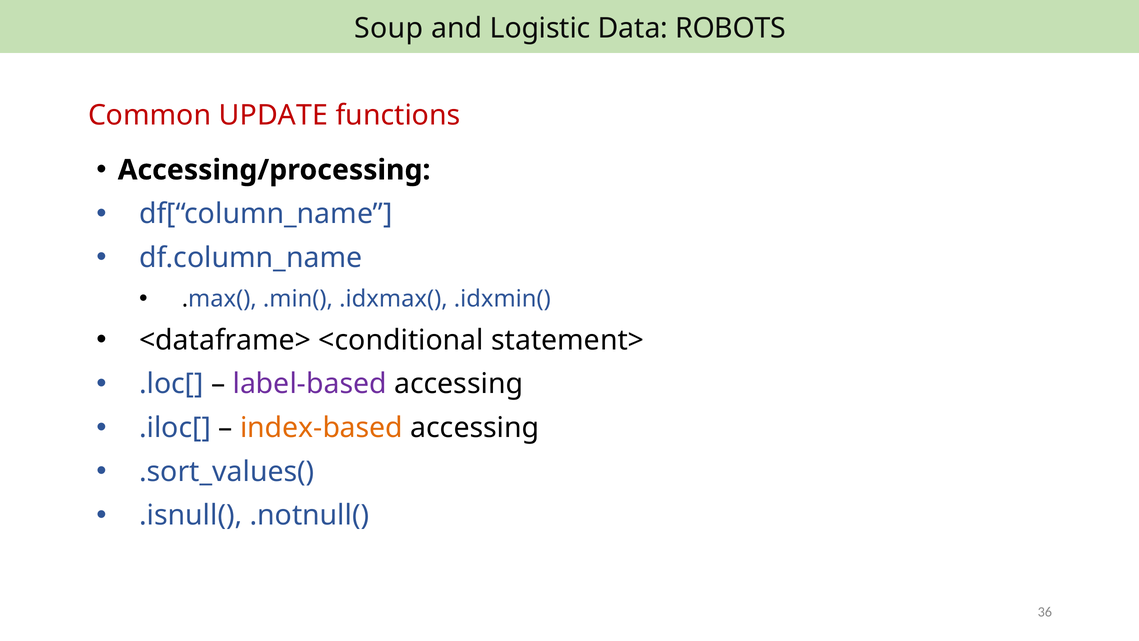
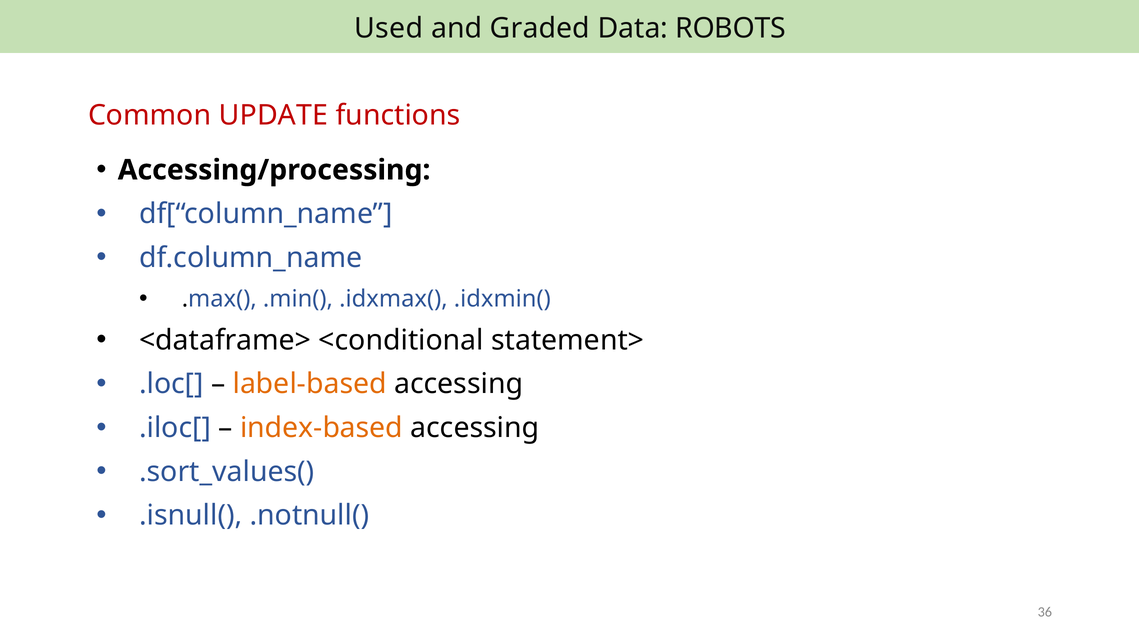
Soup: Soup -> Used (389, 28)
Logistic: Logistic -> Graded (540, 28)
label-based colour: purple -> orange (310, 384)
